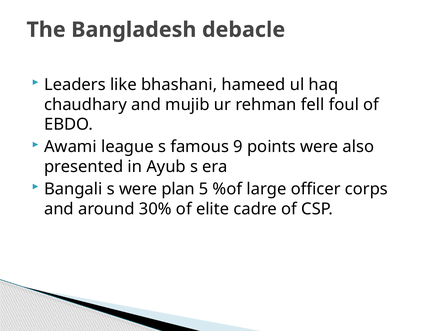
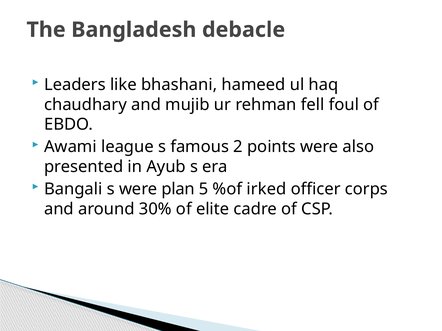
9: 9 -> 2 (238, 147)
large: large -> irked (266, 189)
